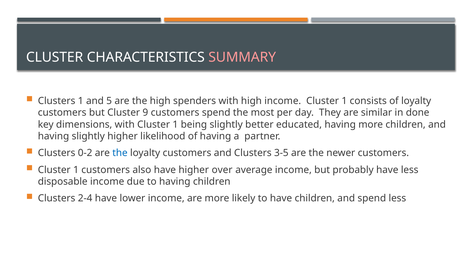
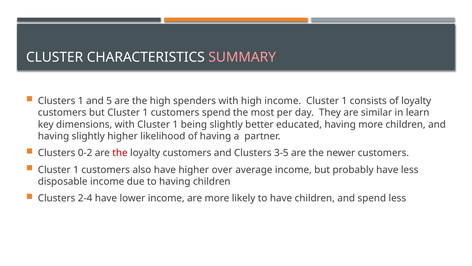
but Cluster 9: 9 -> 1 (145, 112)
done: done -> learn (418, 112)
the colour: blue -> red (120, 153)
